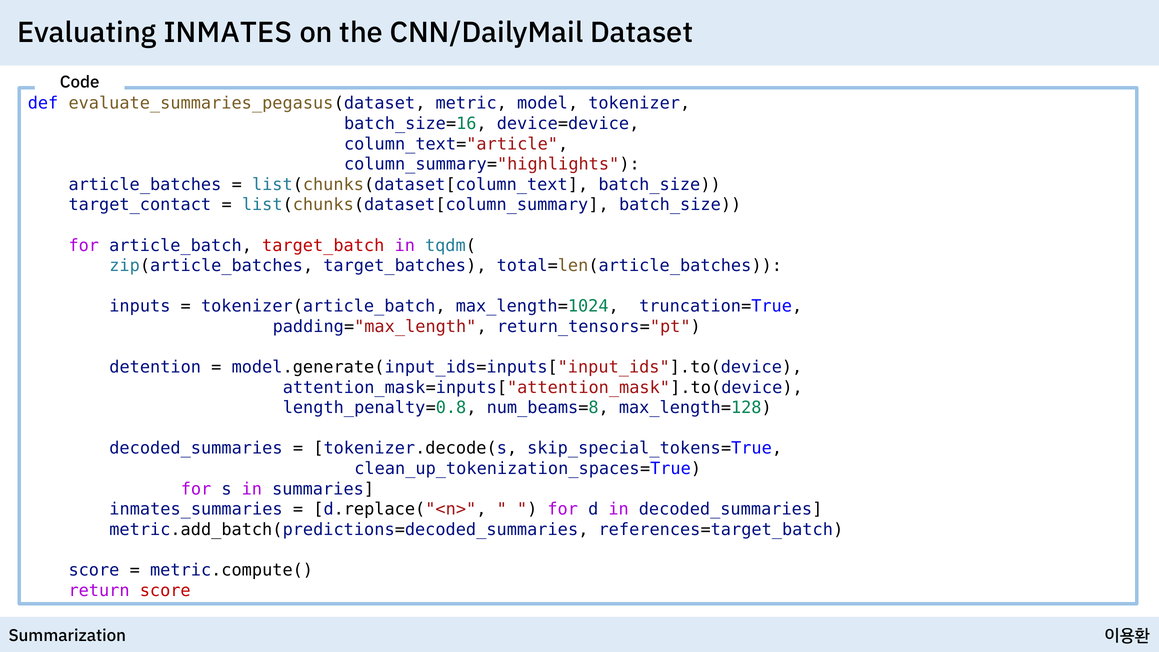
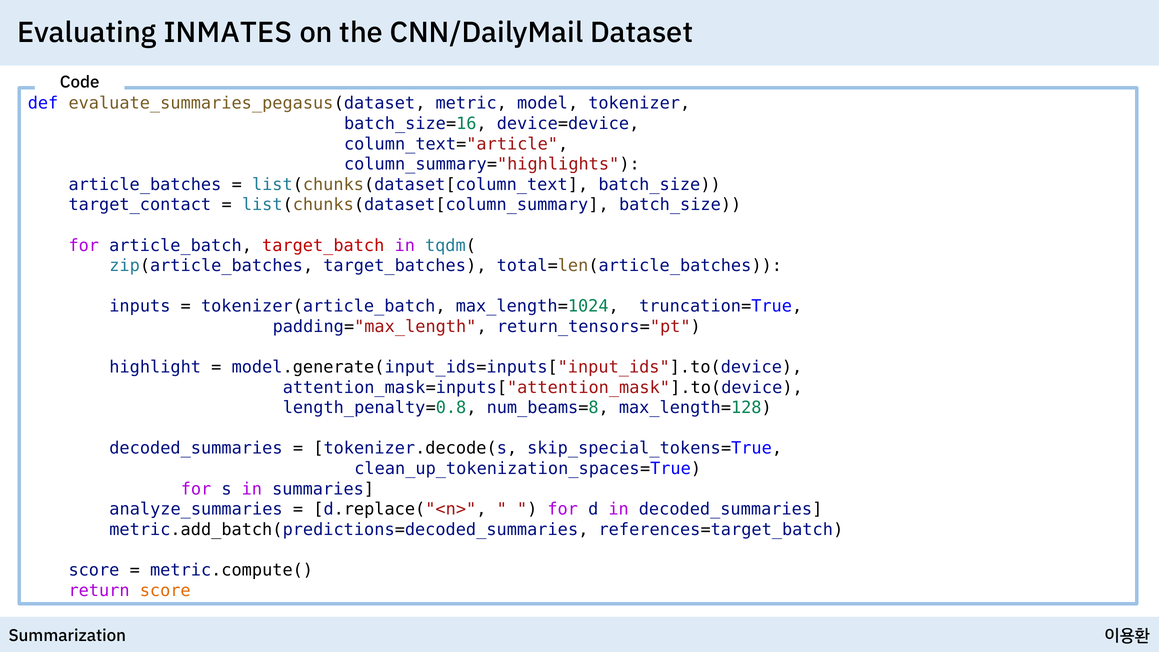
detention: detention -> highlight (155, 367)
inmates_summaries: inmates_summaries -> analyze_summaries (196, 509)
score colour: red -> orange (165, 590)
